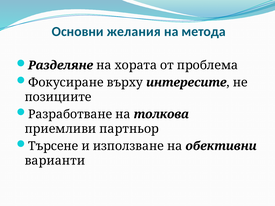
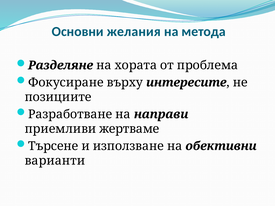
толкова: толкова -> направи (161, 114)
партньор: партньор -> жертваме (129, 129)
